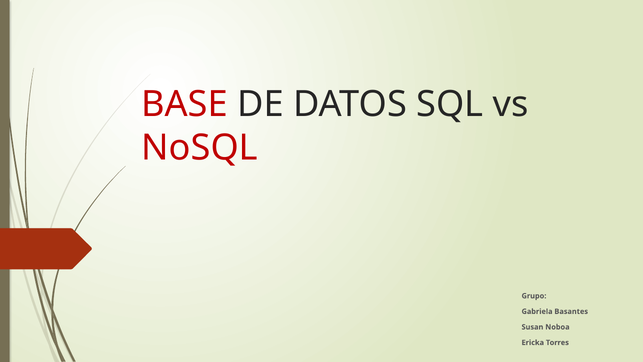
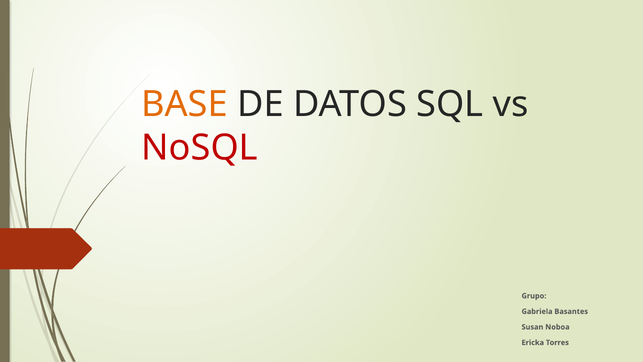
BASE colour: red -> orange (185, 104)
